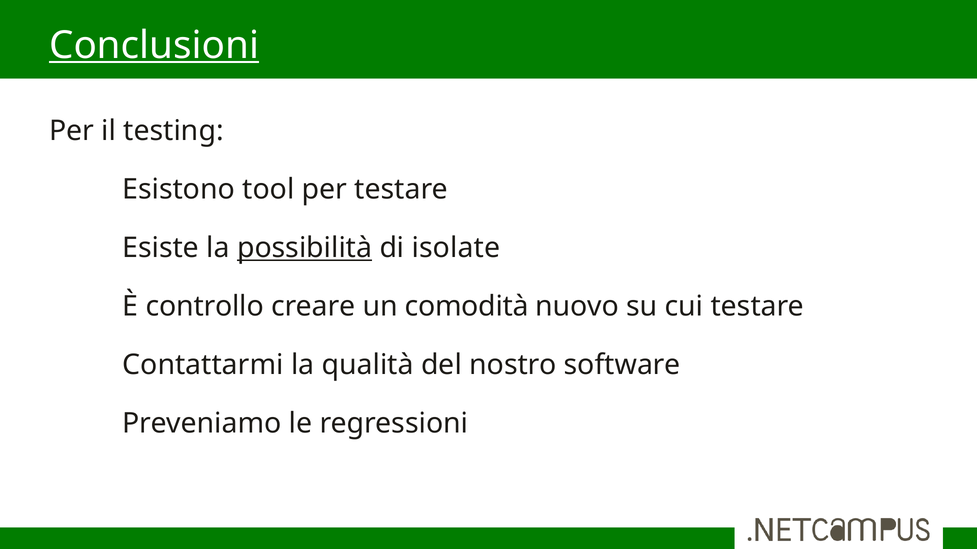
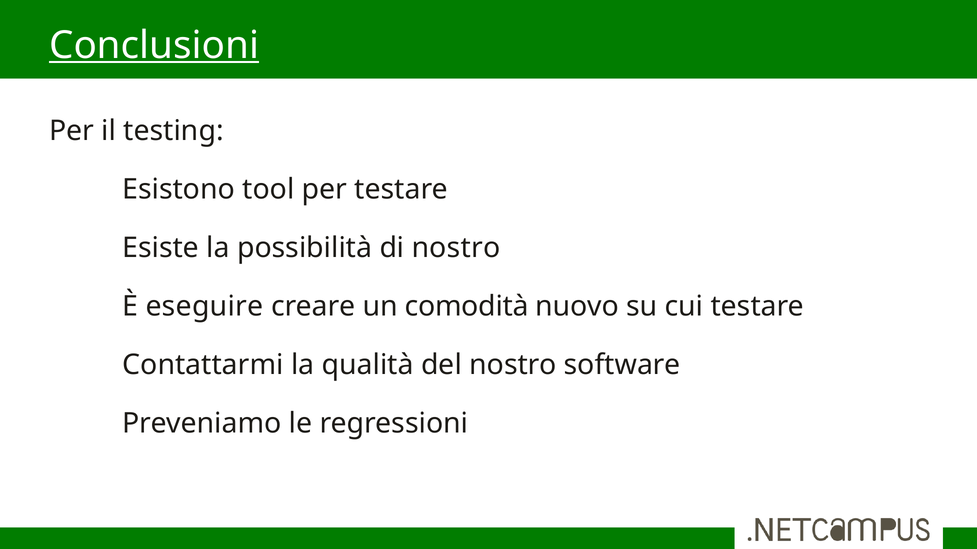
possibilità underline: present -> none (305, 248)
di isolate: isolate -> nostro (456, 248)
controllo: controllo -> eseguire (204, 307)
